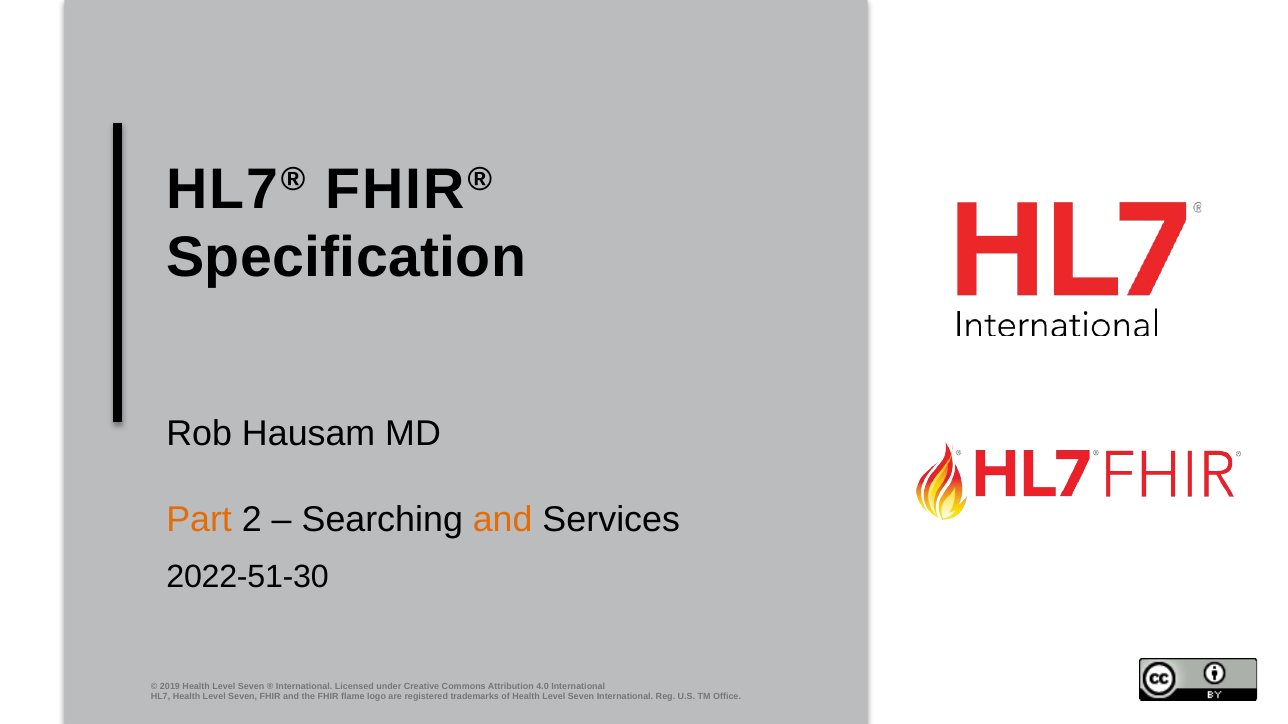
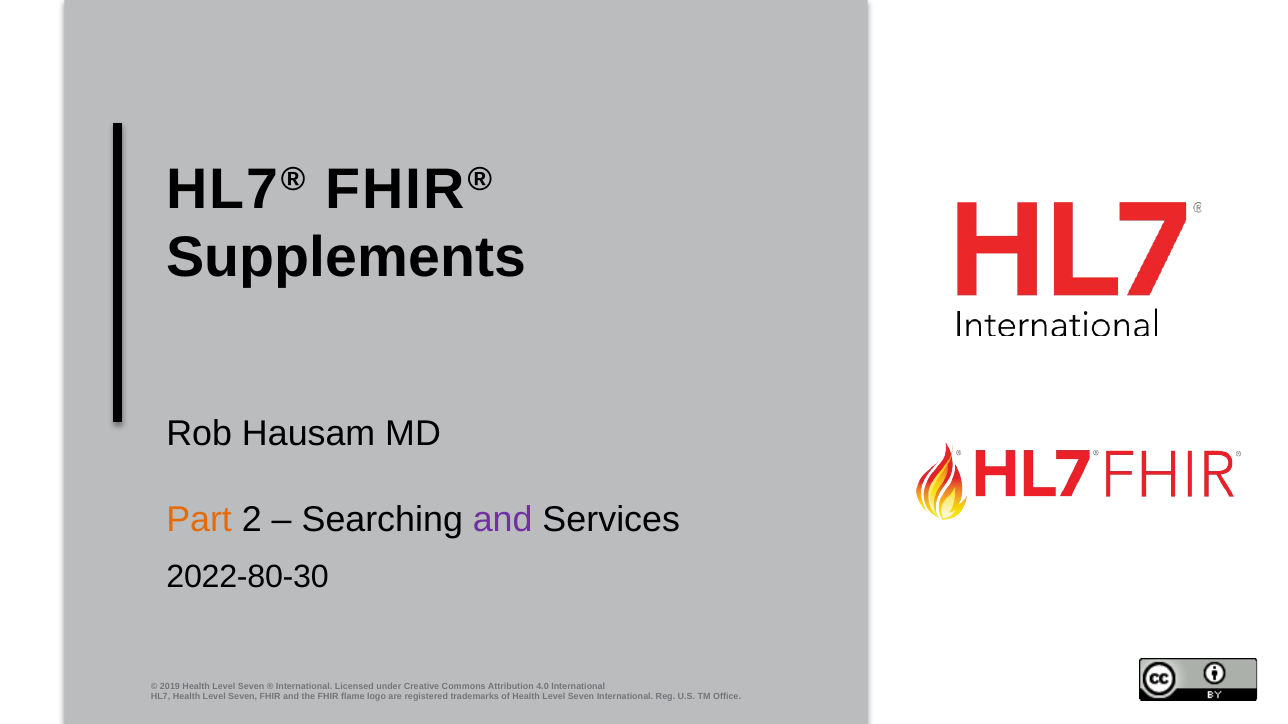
Specification: Specification -> Supplements (346, 258)
and colour: orange -> purple (503, 520)
2022-51-30: 2022-51-30 -> 2022-80-30 (248, 577)
